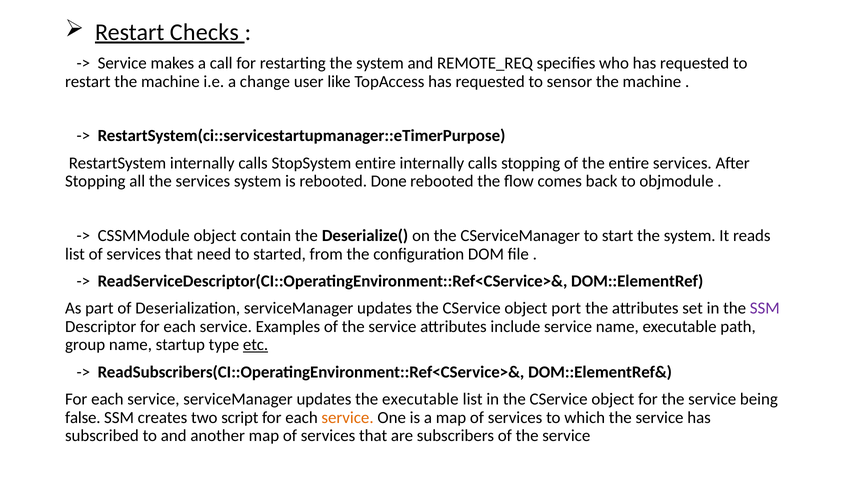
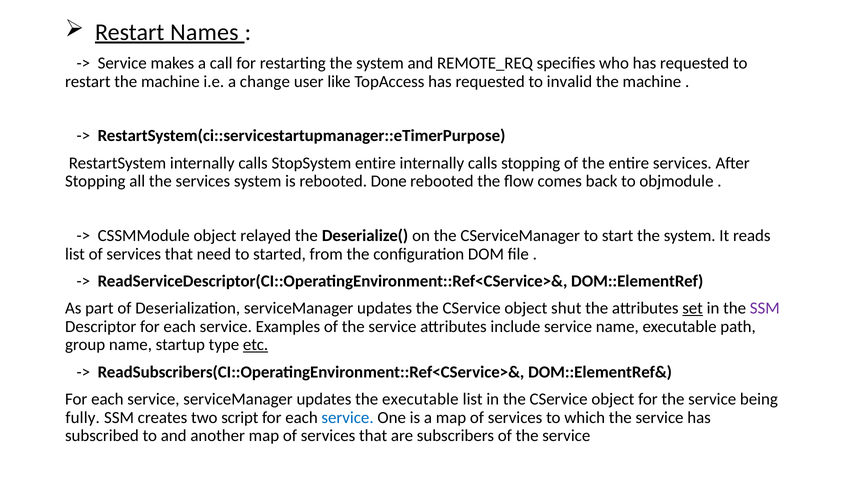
Checks: Checks -> Names (204, 32)
sensor: sensor -> invalid (569, 81)
contain: contain -> relayed (266, 235)
port: port -> shut (566, 308)
set underline: none -> present (693, 308)
false: false -> fully (83, 417)
service colour: orange -> blue (348, 417)
